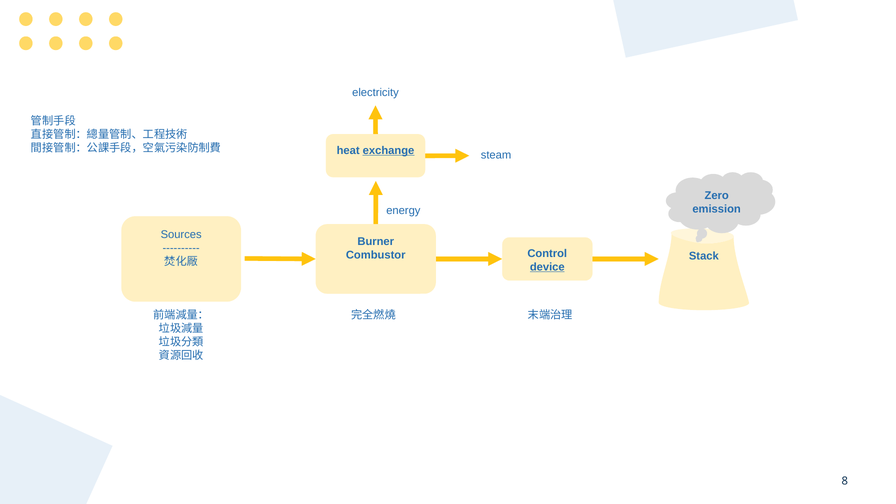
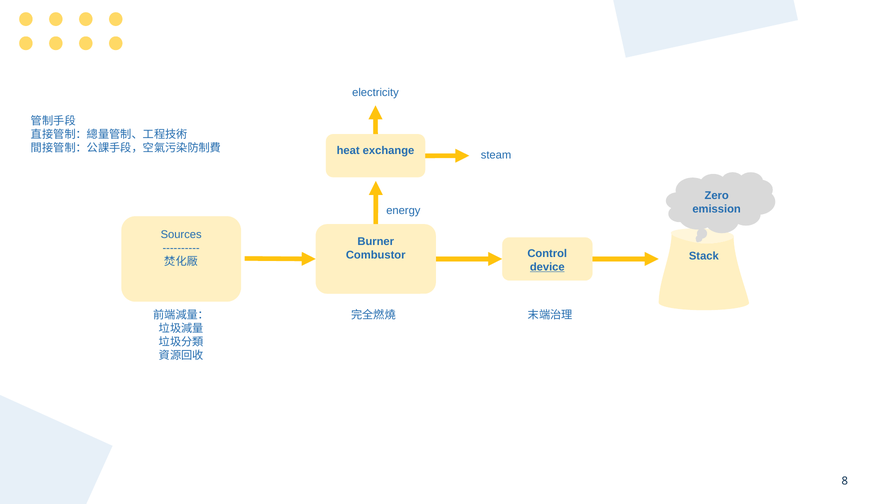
exchange underline: present -> none (389, 150)
